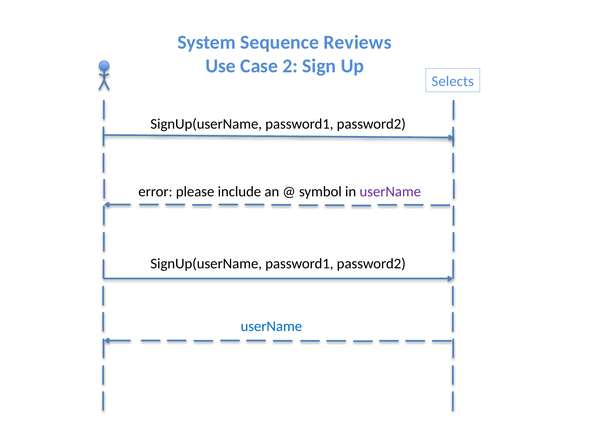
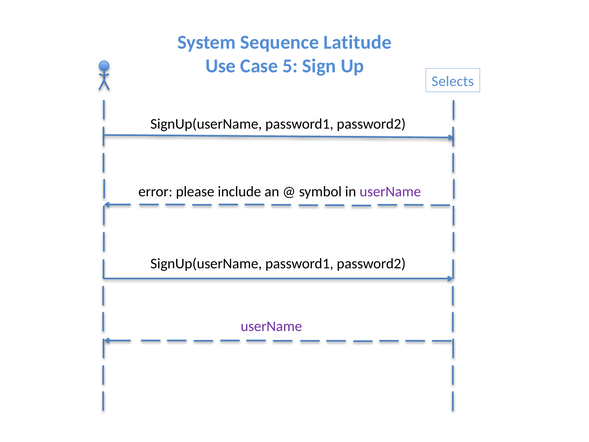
Reviews: Reviews -> Latitude (357, 42)
2: 2 -> 5 (290, 66)
userName colour: blue -> purple (271, 326)
